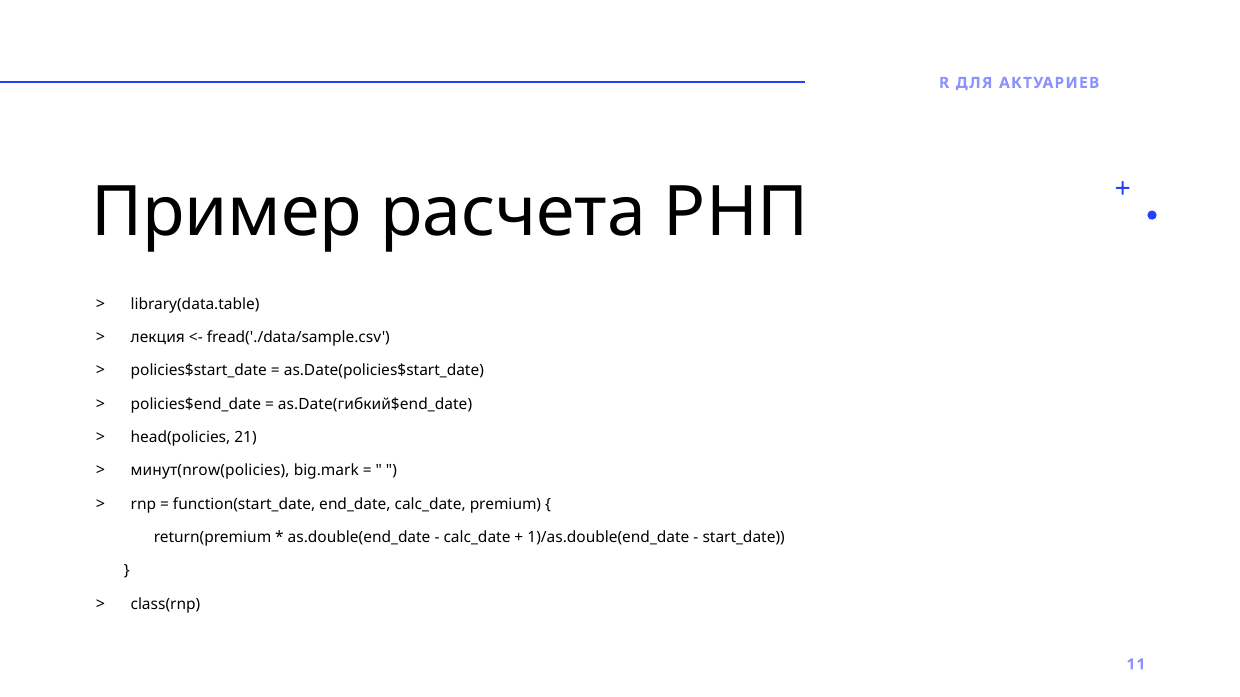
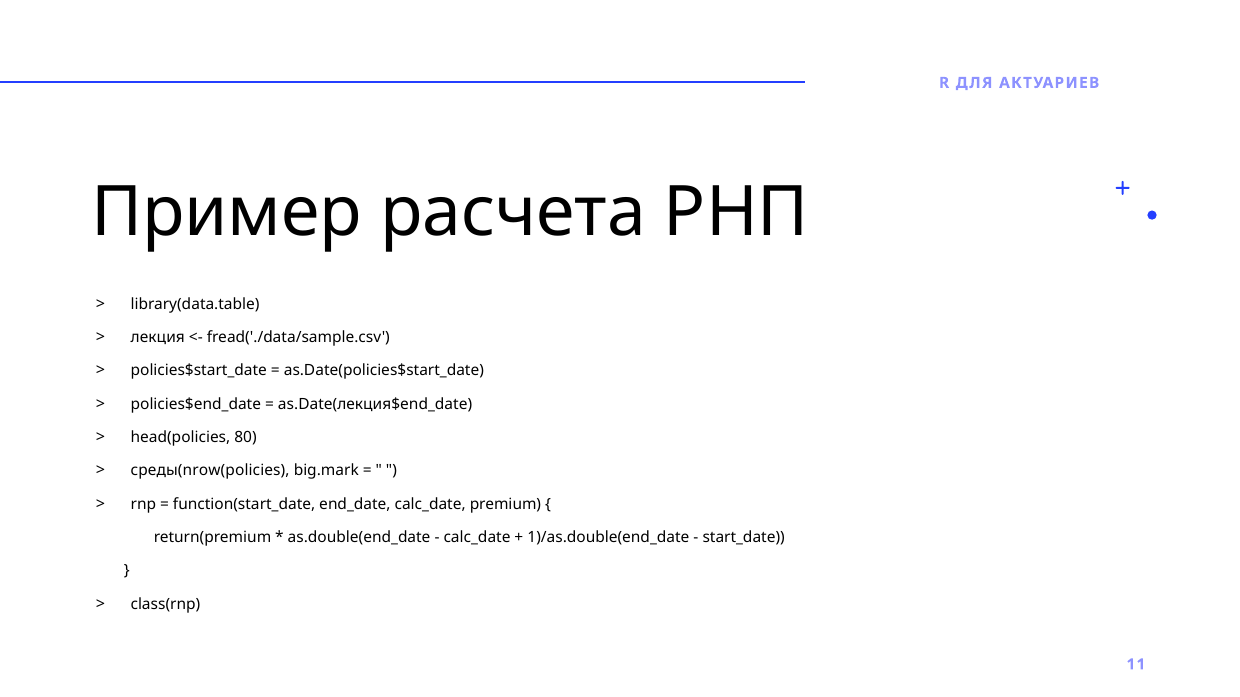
as.Date(гибкий$end_date: as.Date(гибкий$end_date -> as.Date(лекция$end_date (375, 404)
21: 21 -> 80 (245, 438)
минут(nrow(policies: минут(nrow(policies -> среды(nrow(policies (210, 471)
